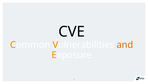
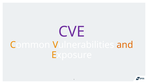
CVE colour: black -> purple (72, 31)
